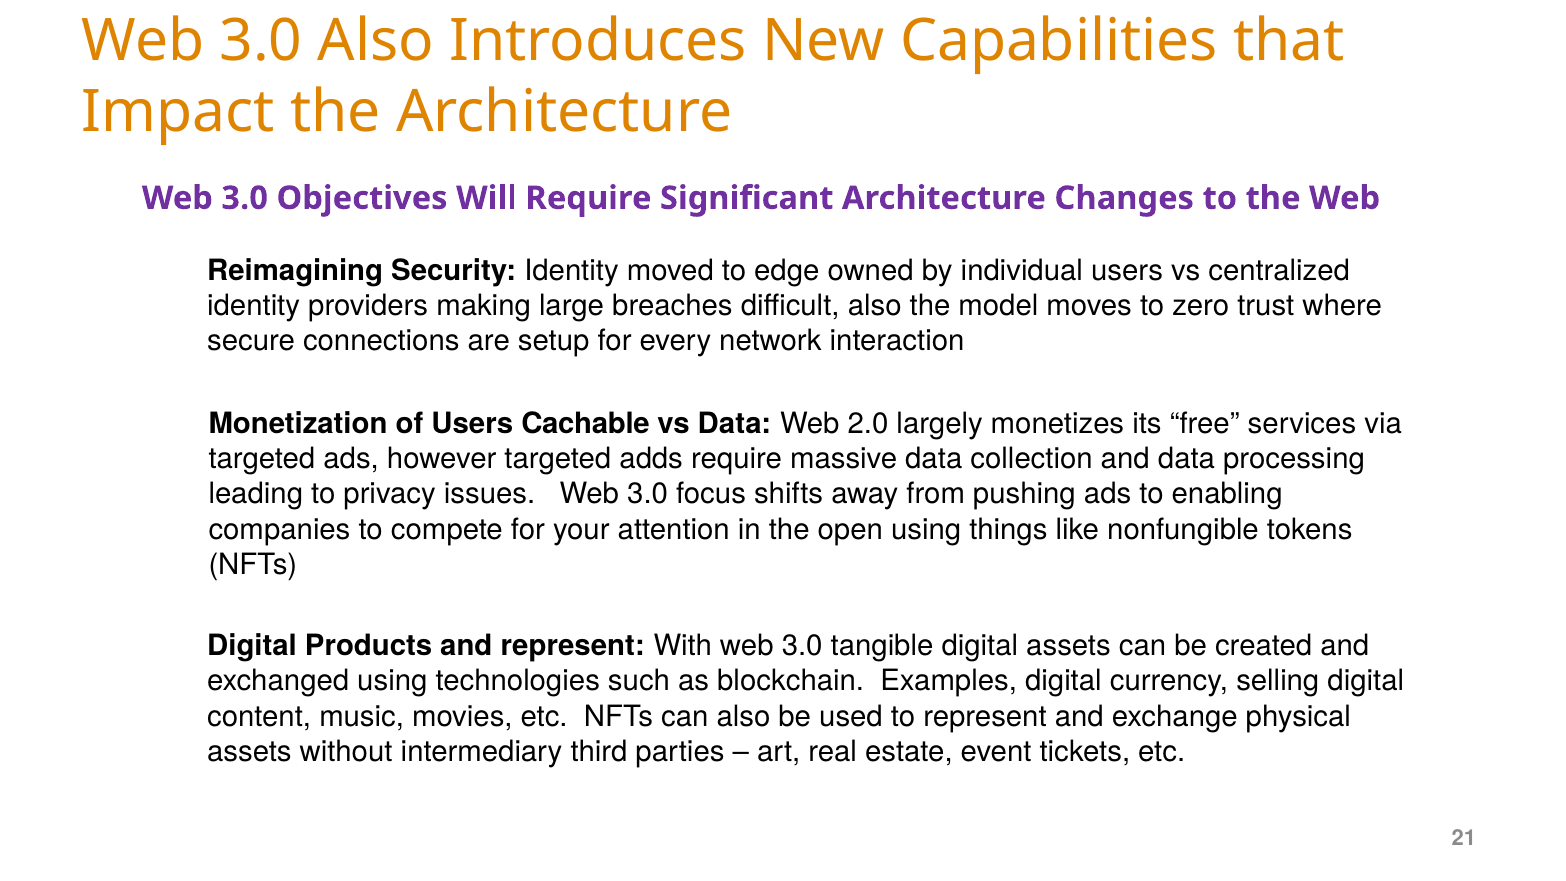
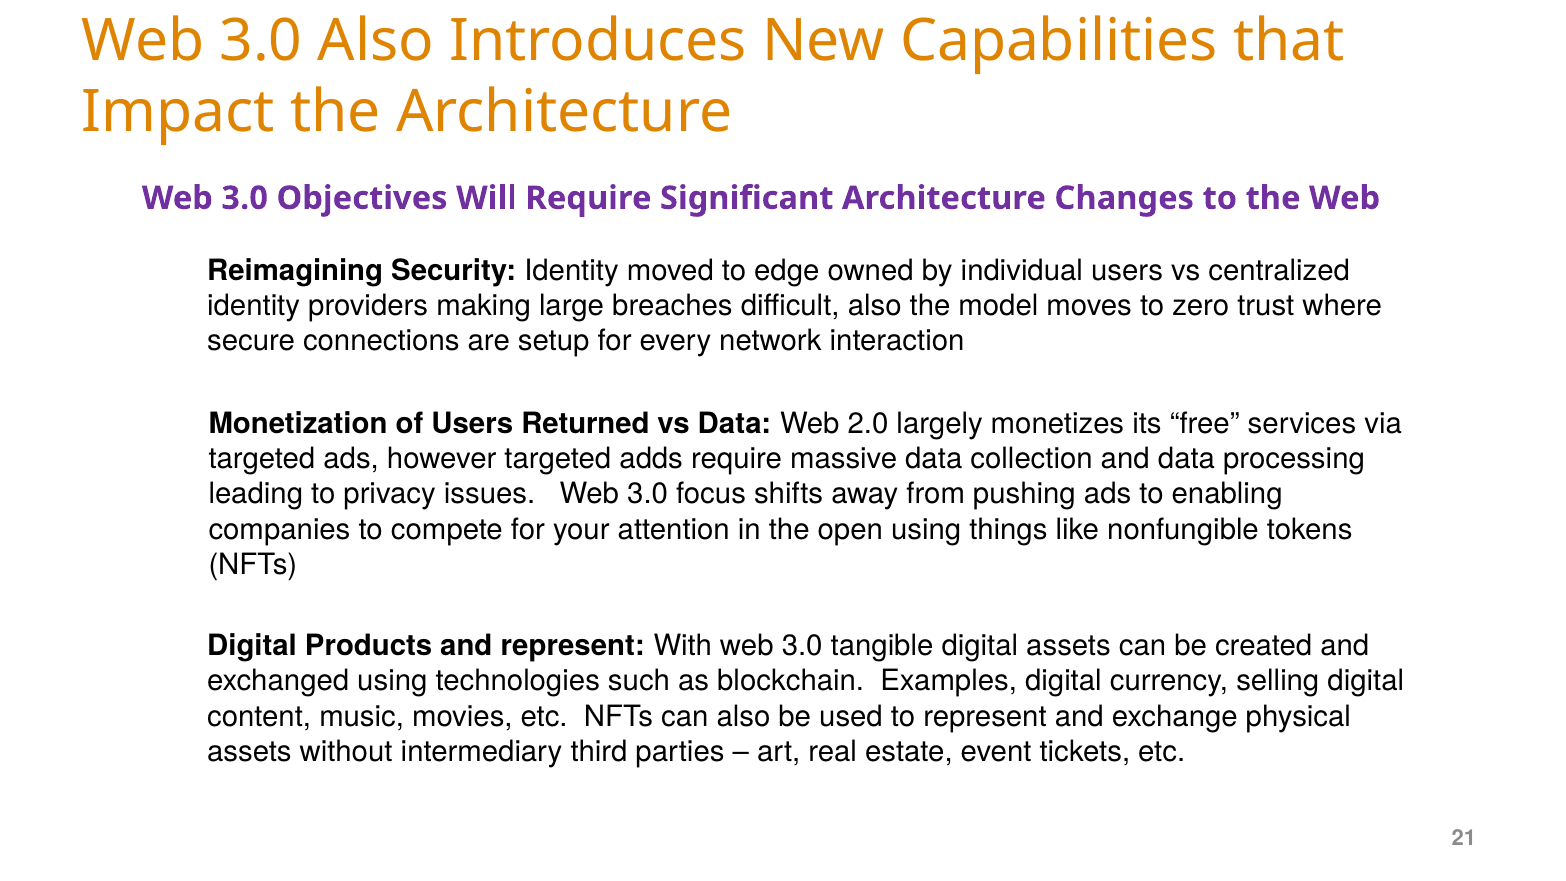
Cachable: Cachable -> Returned (585, 424)
